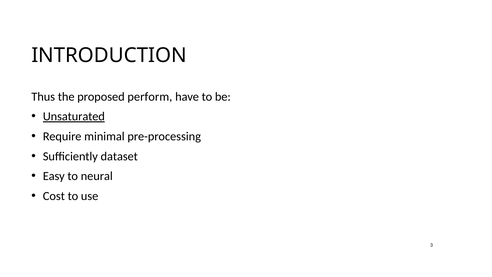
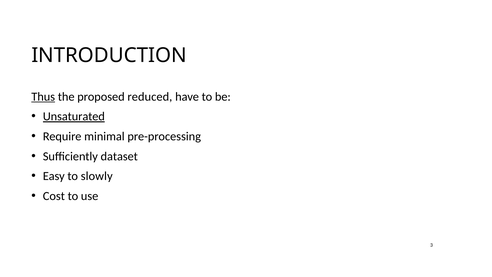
Thus underline: none -> present (43, 97)
perform: perform -> reduced (150, 97)
neural: neural -> slowly (97, 176)
